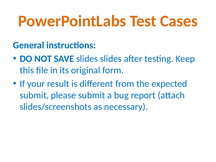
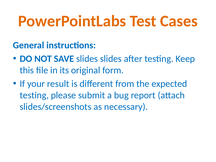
submit: submit -> testing (34, 95)
